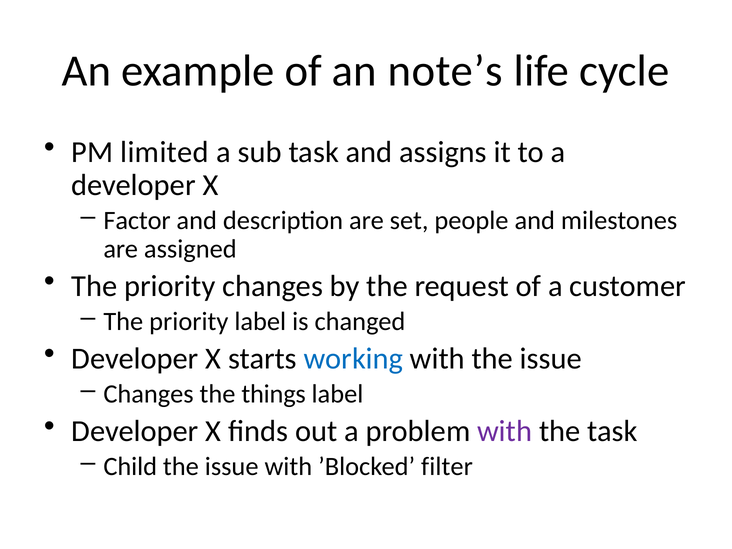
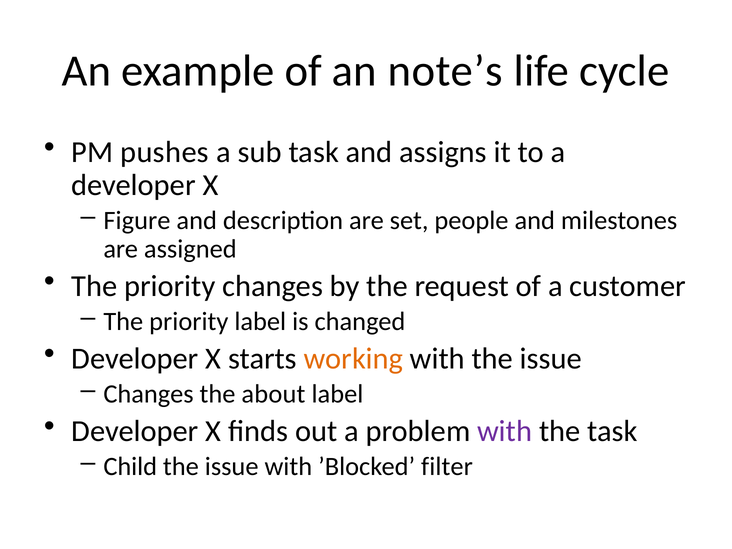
limited: limited -> pushes (165, 152)
Factor: Factor -> Figure (137, 220)
working colour: blue -> orange (353, 359)
things: things -> about (273, 394)
